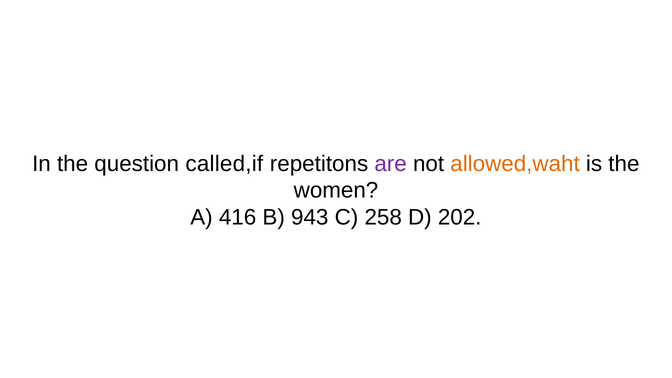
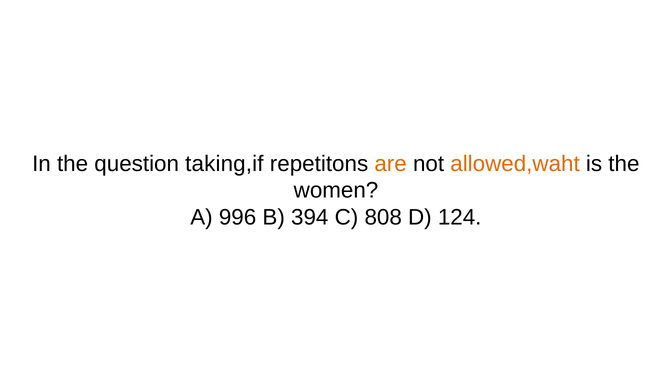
called,if: called,if -> taking,if (224, 164)
are colour: purple -> orange (391, 164)
416: 416 -> 996 (238, 217)
943: 943 -> 394 (310, 217)
258: 258 -> 808 (383, 217)
202: 202 -> 124 (460, 217)
